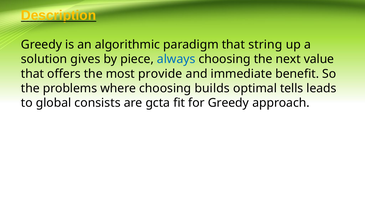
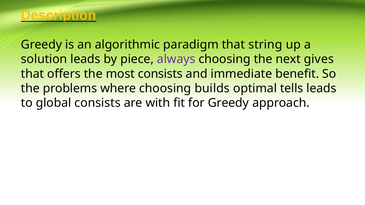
solution gives: gives -> leads (85, 59)
always colour: blue -> purple (176, 59)
value: value -> gives (319, 59)
most provide: provide -> consists (160, 74)
gcta: gcta -> with (158, 103)
